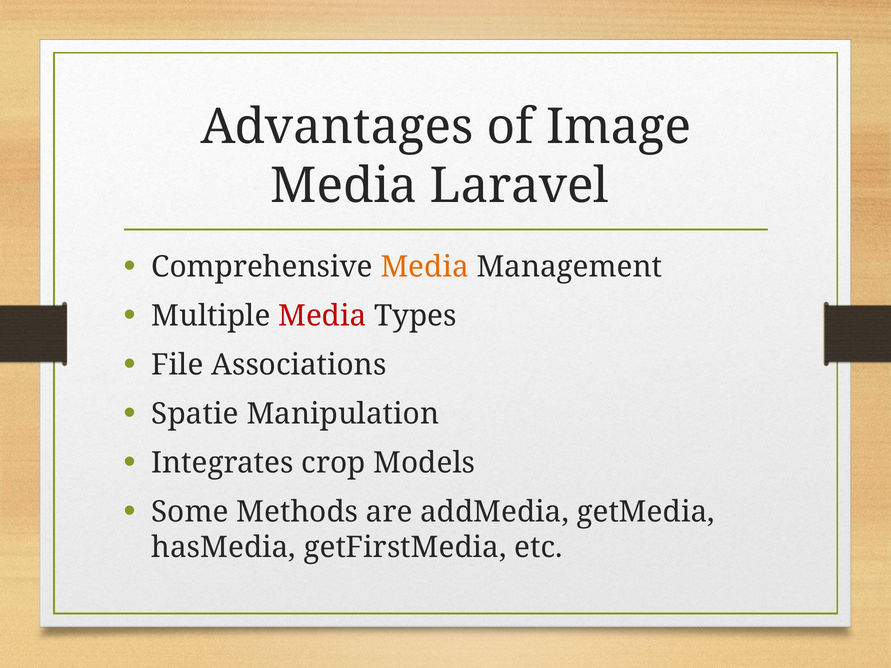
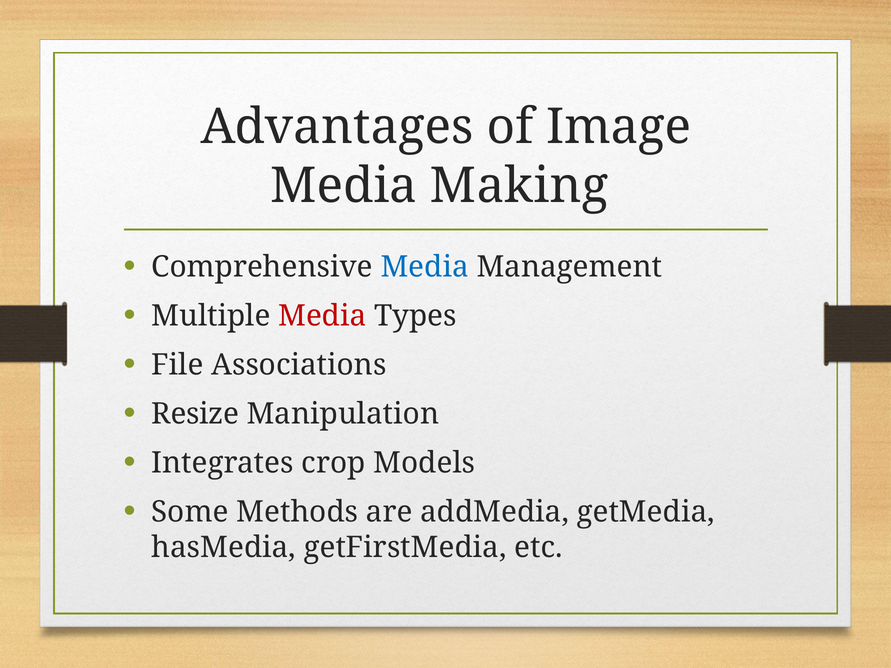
Laravel: Laravel -> Making (519, 186)
Media colour: orange -> blue (425, 267)
Spatie: Spatie -> Resize (195, 414)
